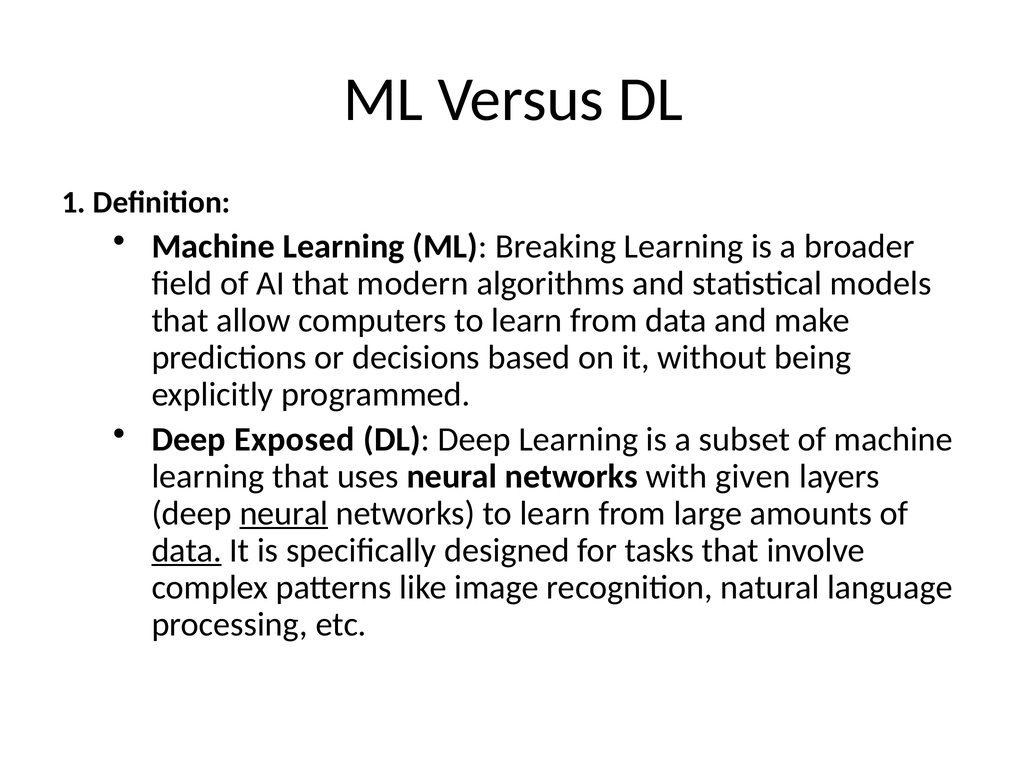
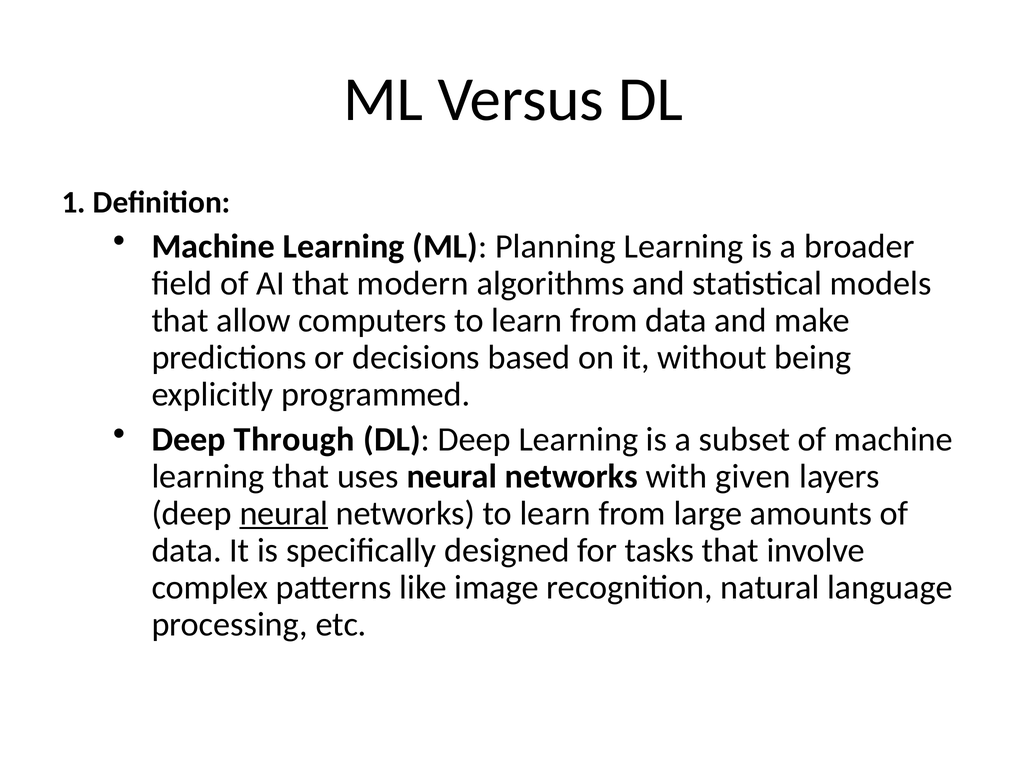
Breaking: Breaking -> Planning (555, 247)
Exposed: Exposed -> Through (294, 440)
data underline: present -> none (187, 551)
